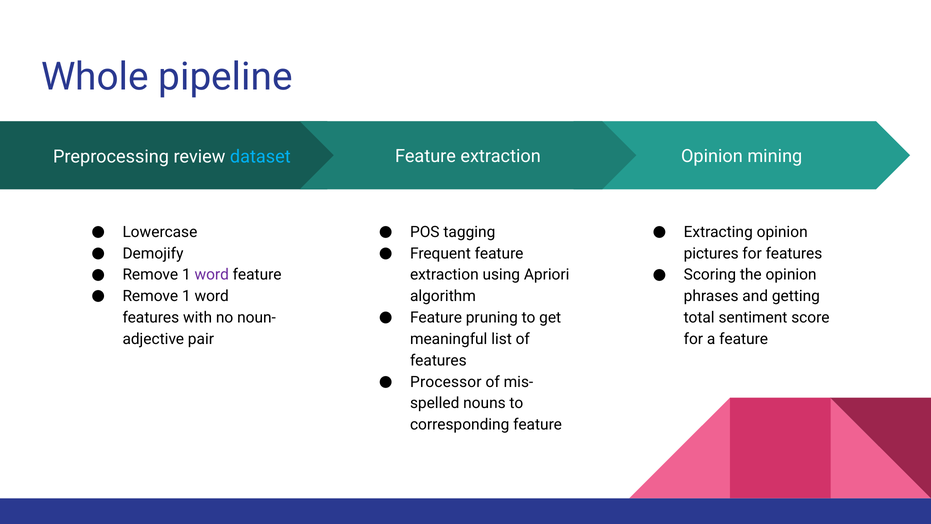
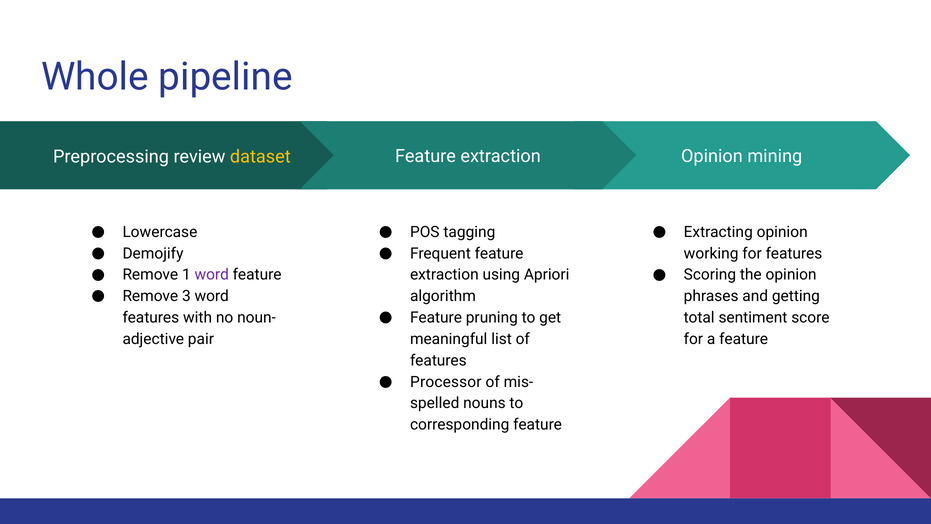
dataset colour: light blue -> yellow (260, 156)
pictures: pictures -> working (711, 253)
1: 1 -> 3 (186, 296)
